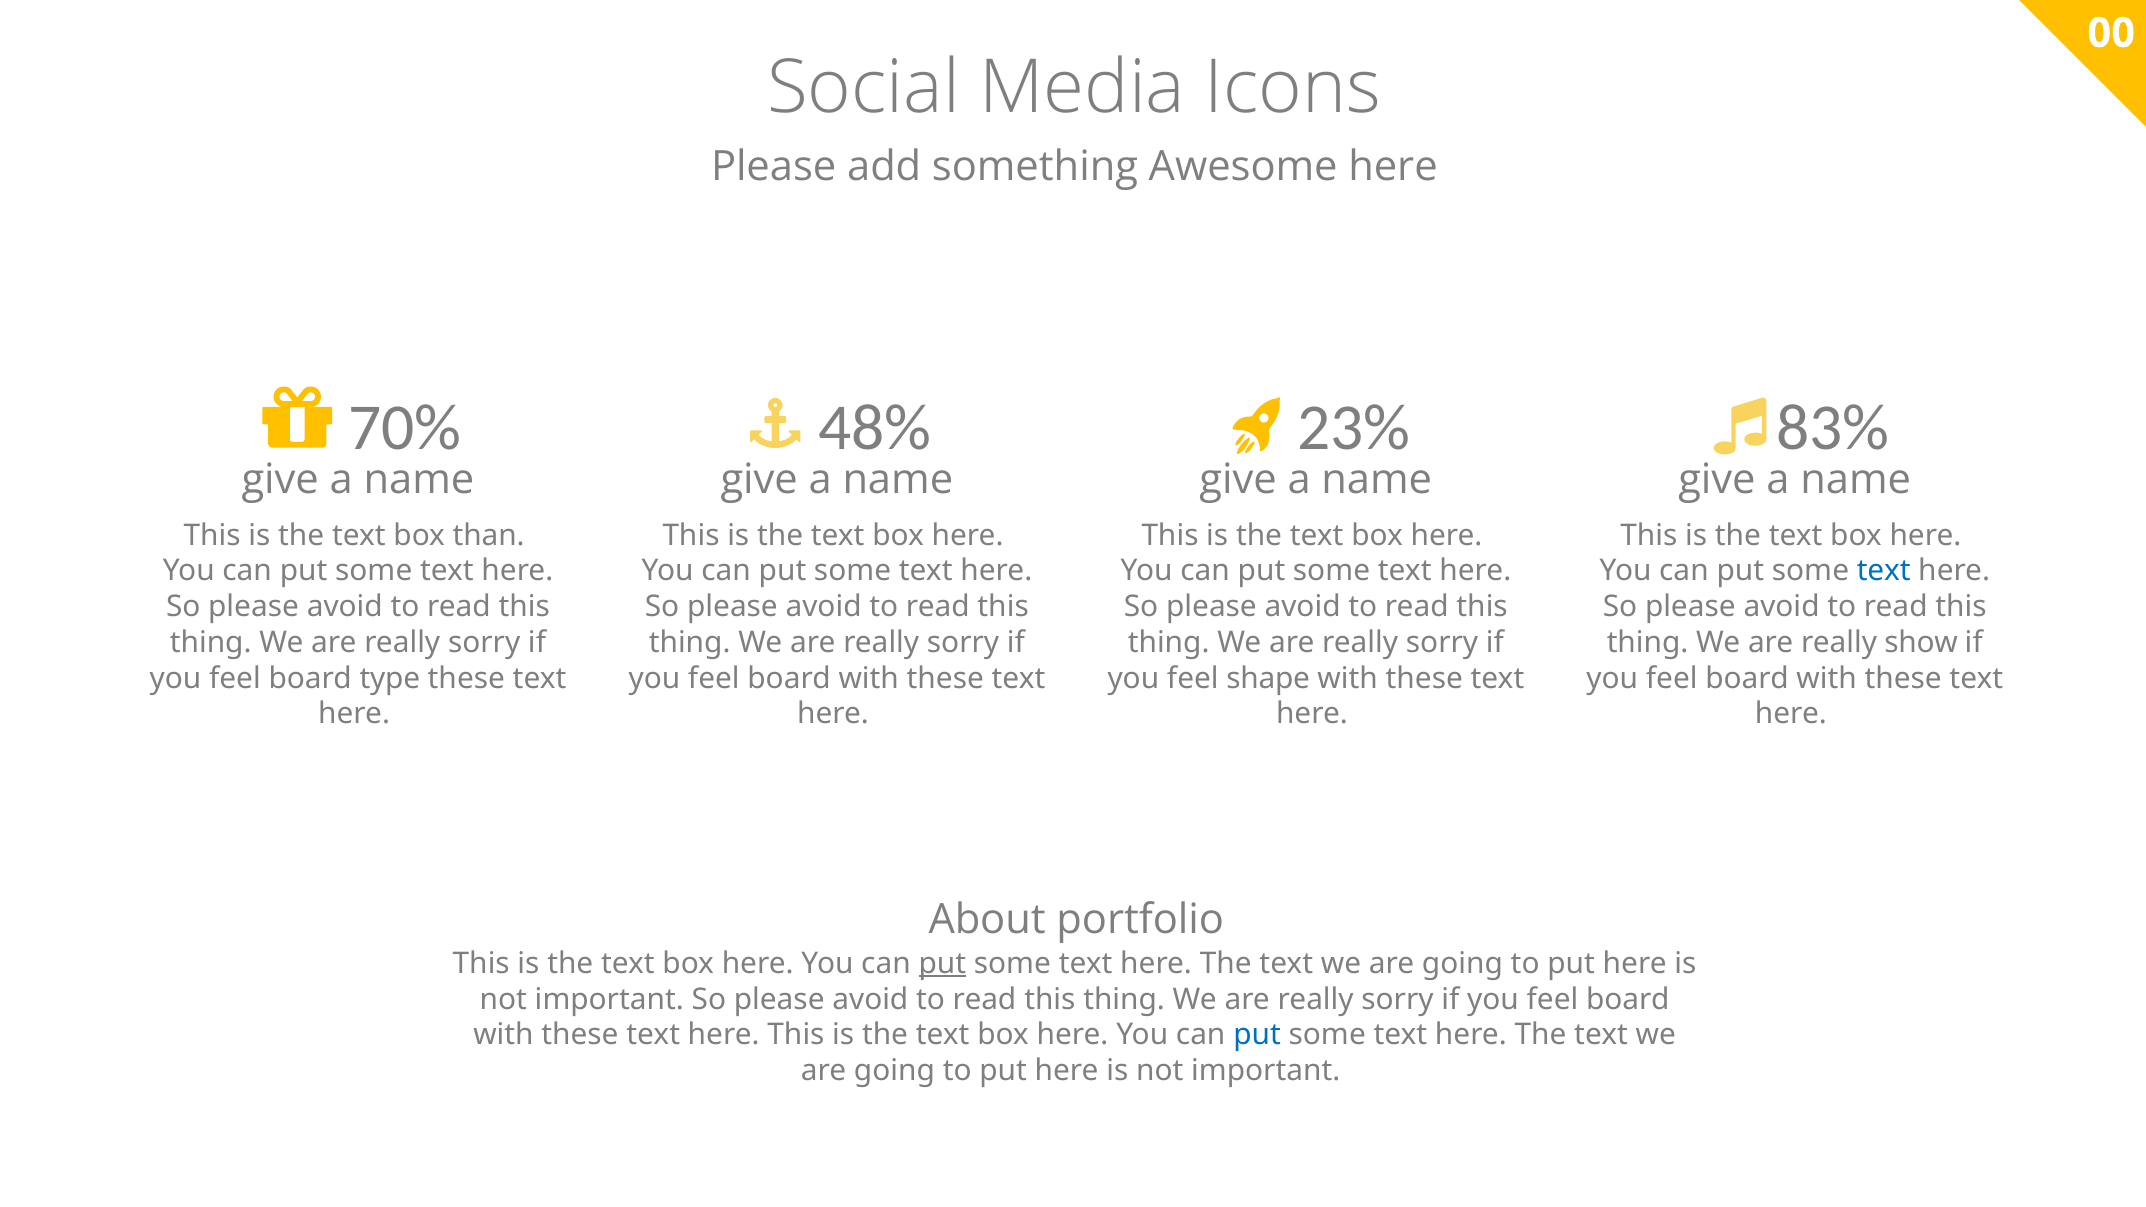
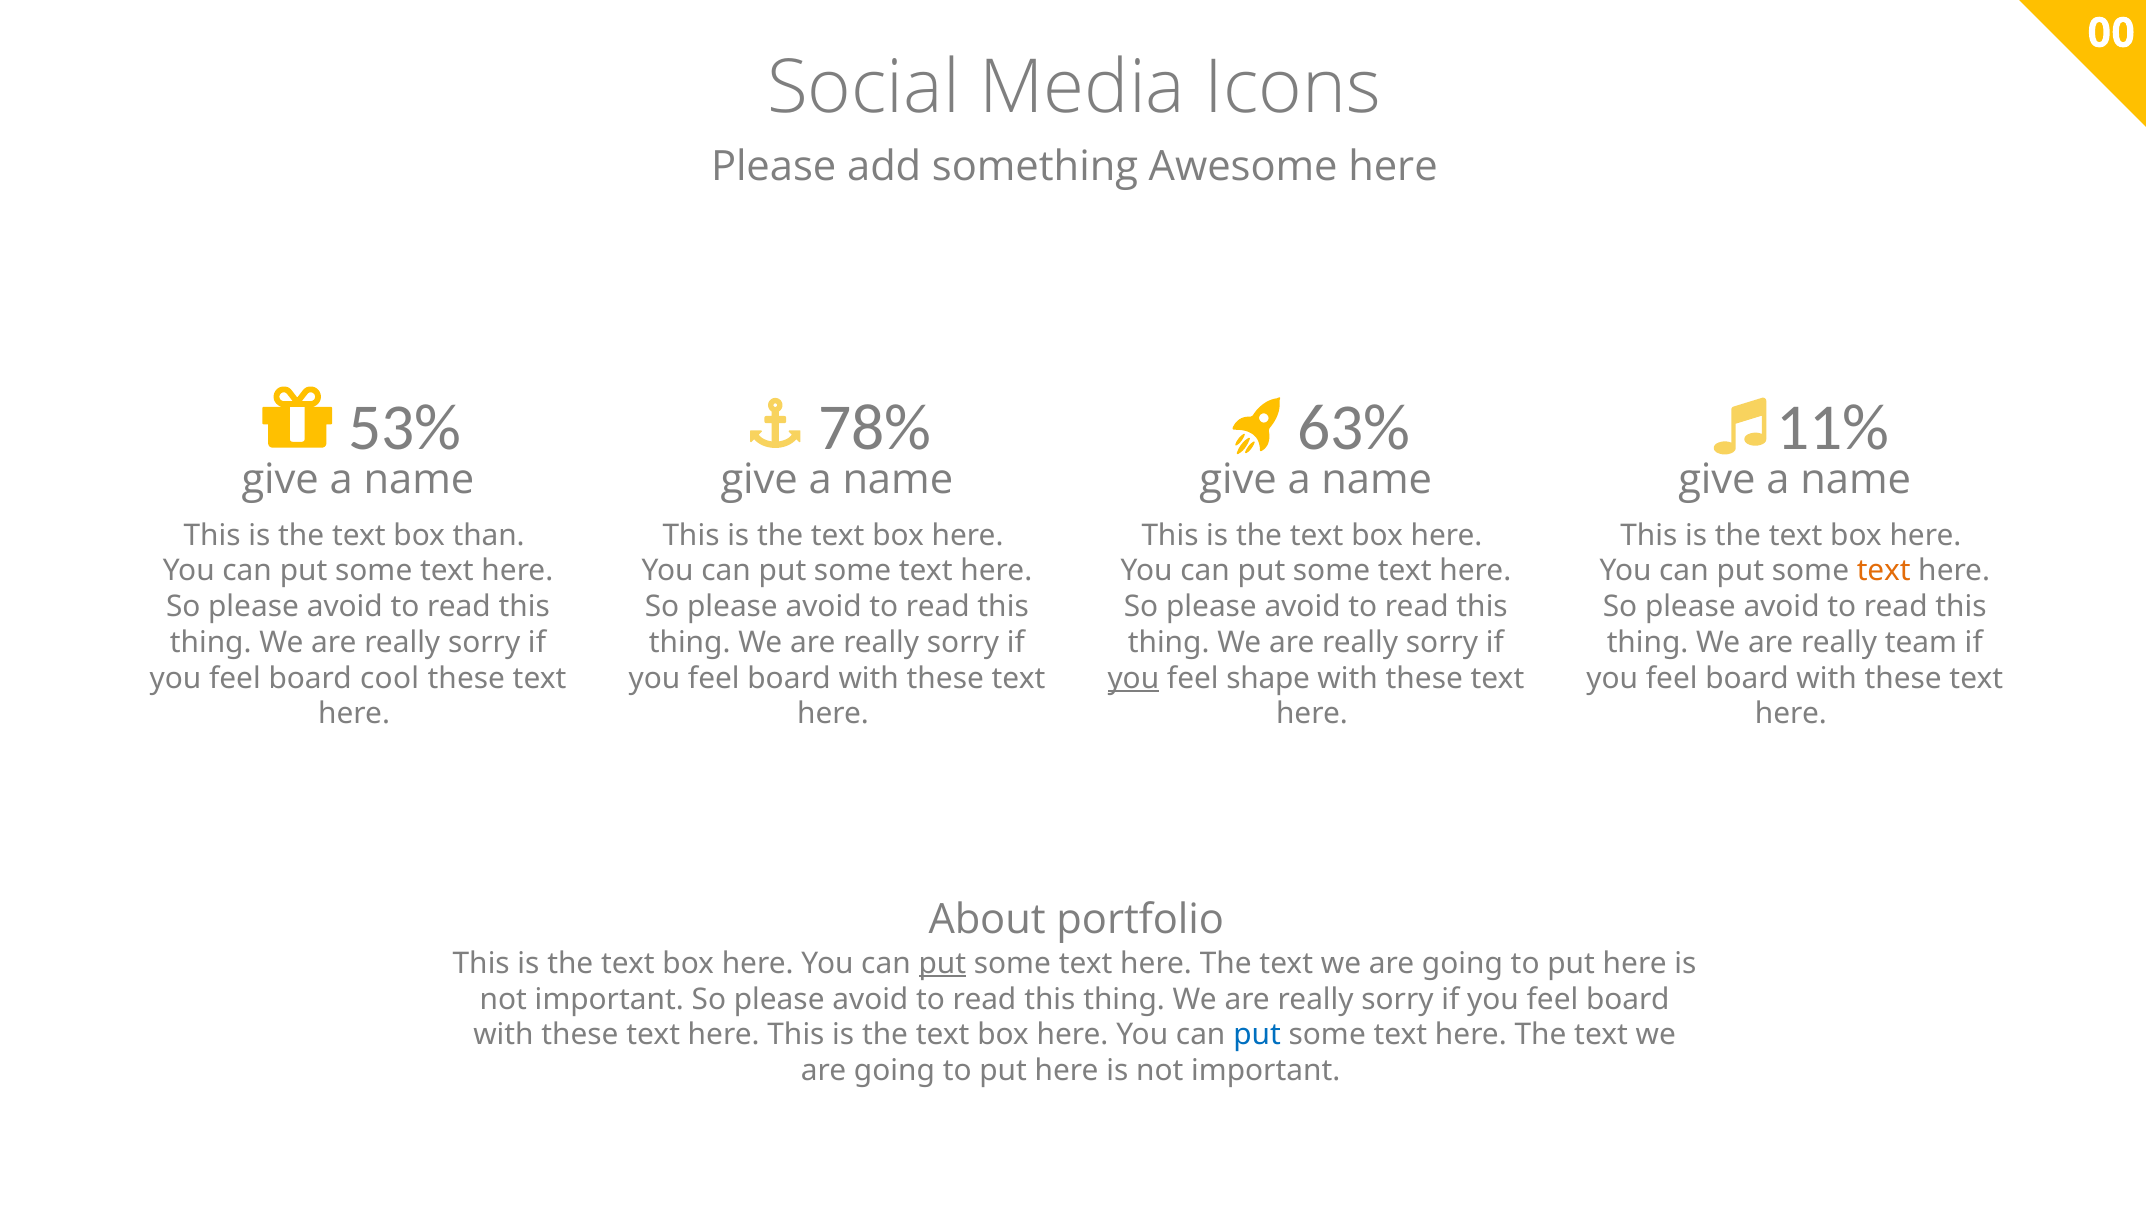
70%: 70% -> 53% (405, 428)
48%: 48% -> 78% (875, 428)
23%: 23% -> 63% (1354, 428)
83%: 83% -> 11% (1833, 428)
text colour: blue -> orange (1884, 571)
show: show -> team (1921, 643)
type: type -> cool (390, 678)
you underline: none -> present (1133, 678)
